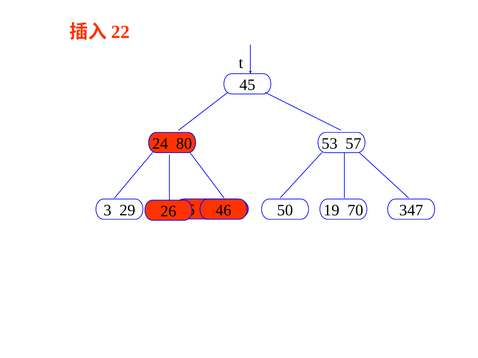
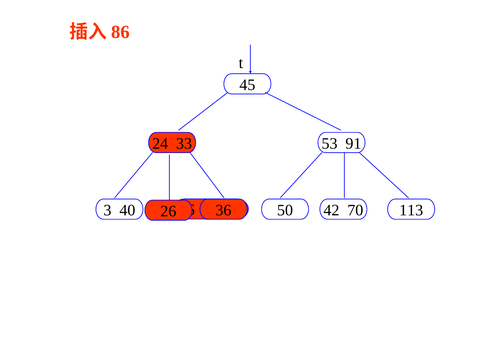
22: 22 -> 86 (121, 32)
80: 80 -> 33 (184, 144)
57: 57 -> 91 (353, 144)
29: 29 -> 40 (127, 211)
19: 19 -> 42 (331, 211)
347: 347 -> 113 (411, 211)
46: 46 -> 36 (223, 211)
